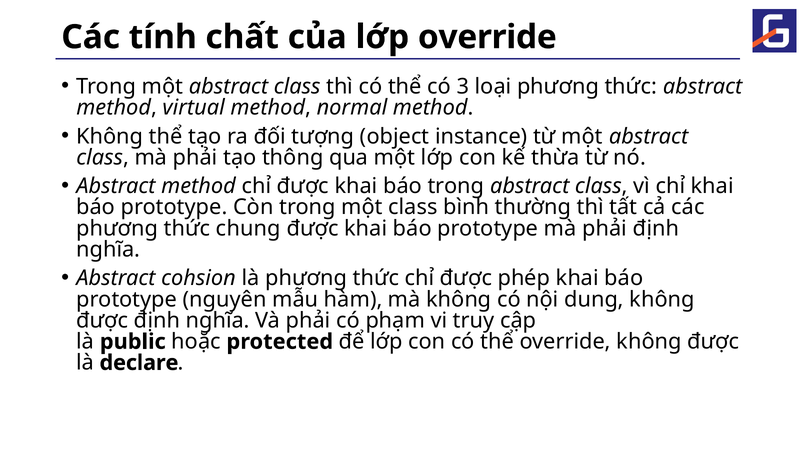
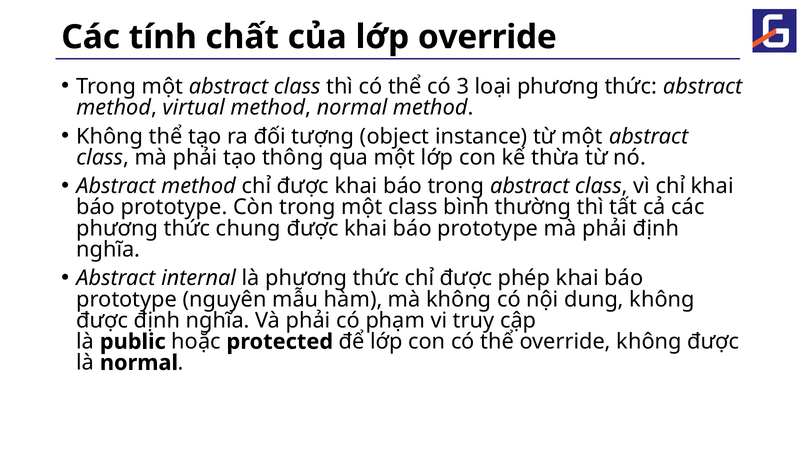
cohsion: cohsion -> internal (199, 278)
là declare: declare -> normal (139, 363)
